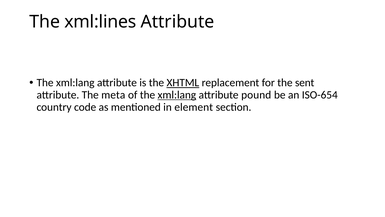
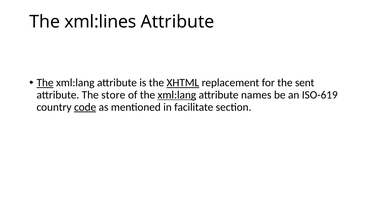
The underline: none -> present (45, 83)
meta: meta -> store (113, 95)
pound: pound -> names (256, 95)
ISO-654: ISO-654 -> ISO-619 (320, 95)
code underline: none -> present (85, 107)
element: element -> facilitate (194, 107)
